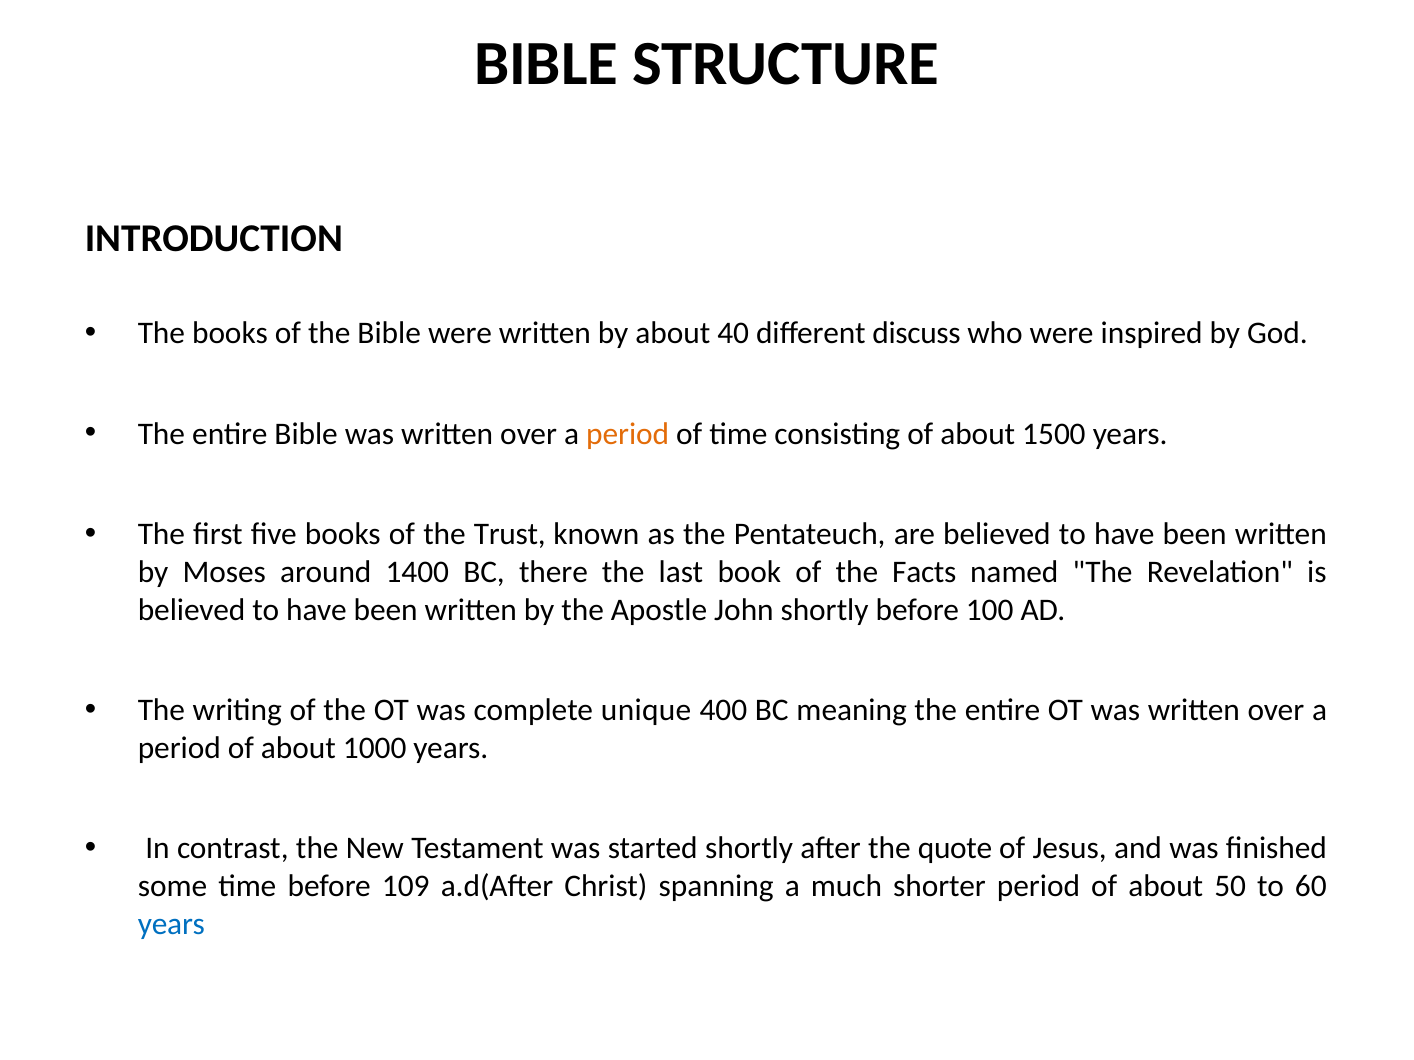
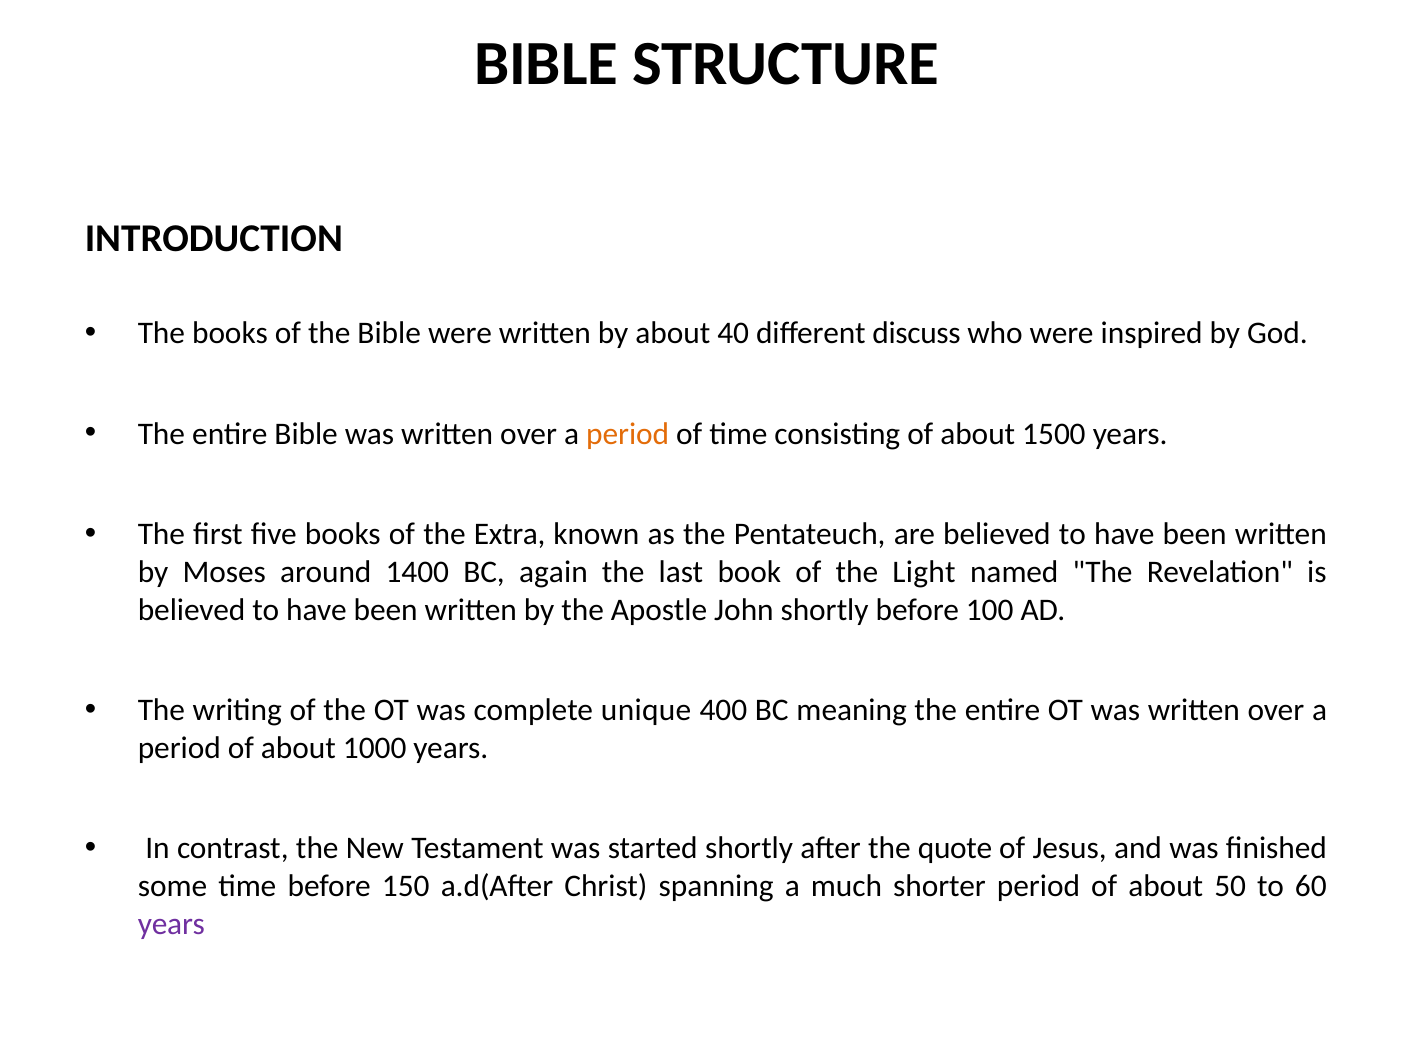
Trust: Trust -> Extra (510, 535)
there: there -> again (553, 572)
Facts: Facts -> Light (924, 572)
109: 109 -> 150 (406, 887)
years colour: blue -> purple (171, 924)
